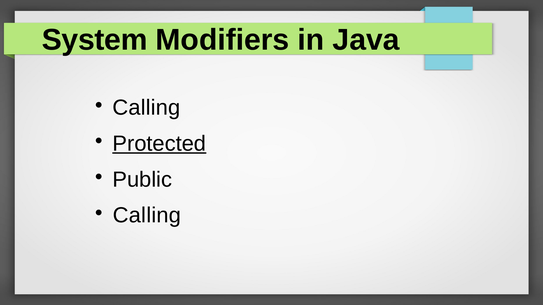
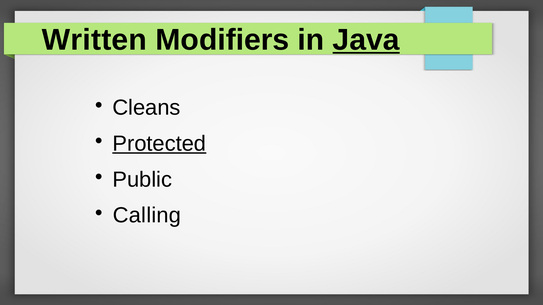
System: System -> Written (94, 40)
Java underline: none -> present (366, 40)
Calling: Calling -> Cleans (147, 108)
